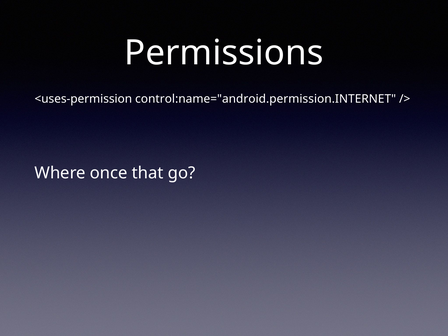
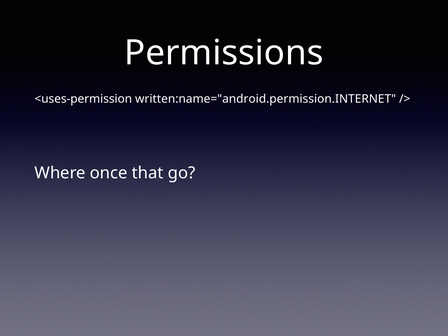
control:name="android.permission.INTERNET: control:name="android.permission.INTERNET -> written:name="android.permission.INTERNET (266, 99)
